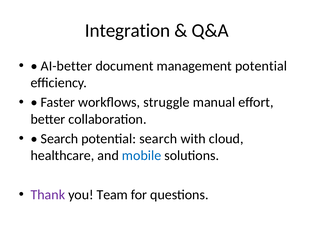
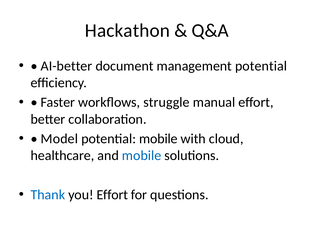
Integration: Integration -> Hackathon (127, 30)
Search: Search -> Model (59, 138)
potential search: search -> mobile (158, 138)
Thank colour: purple -> blue (48, 194)
you Team: Team -> Effort (112, 194)
